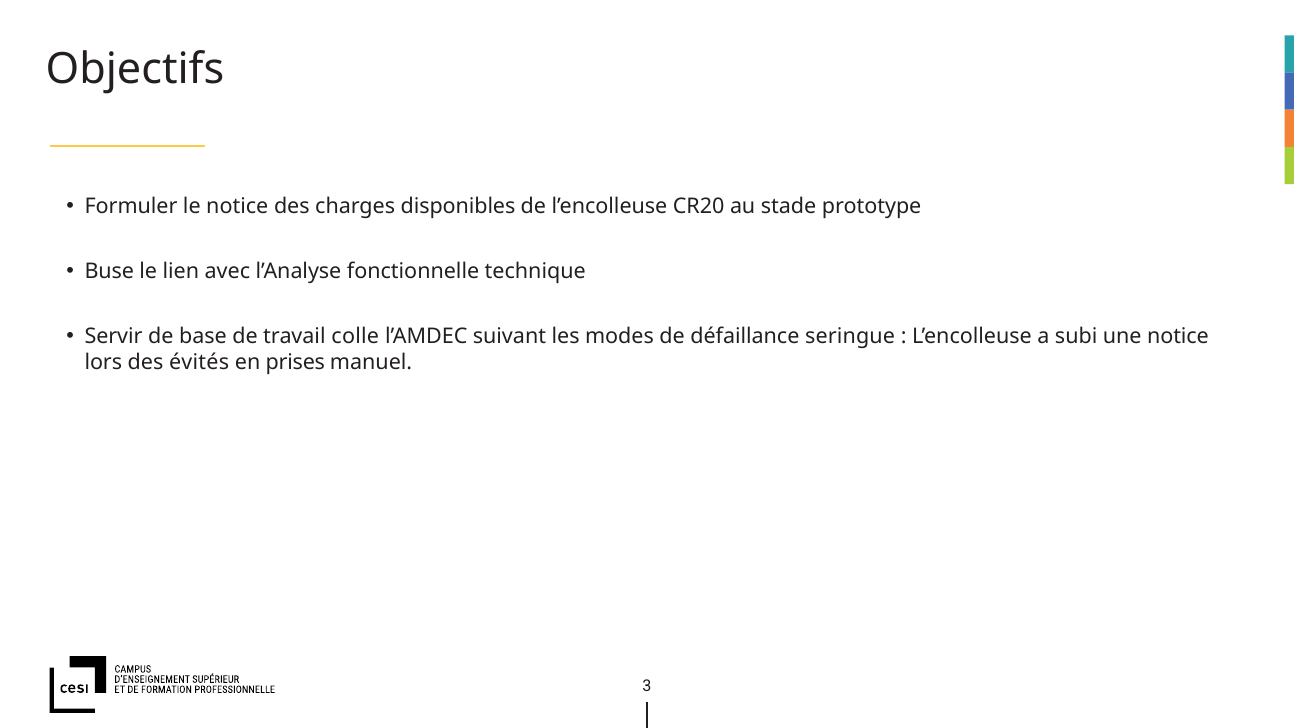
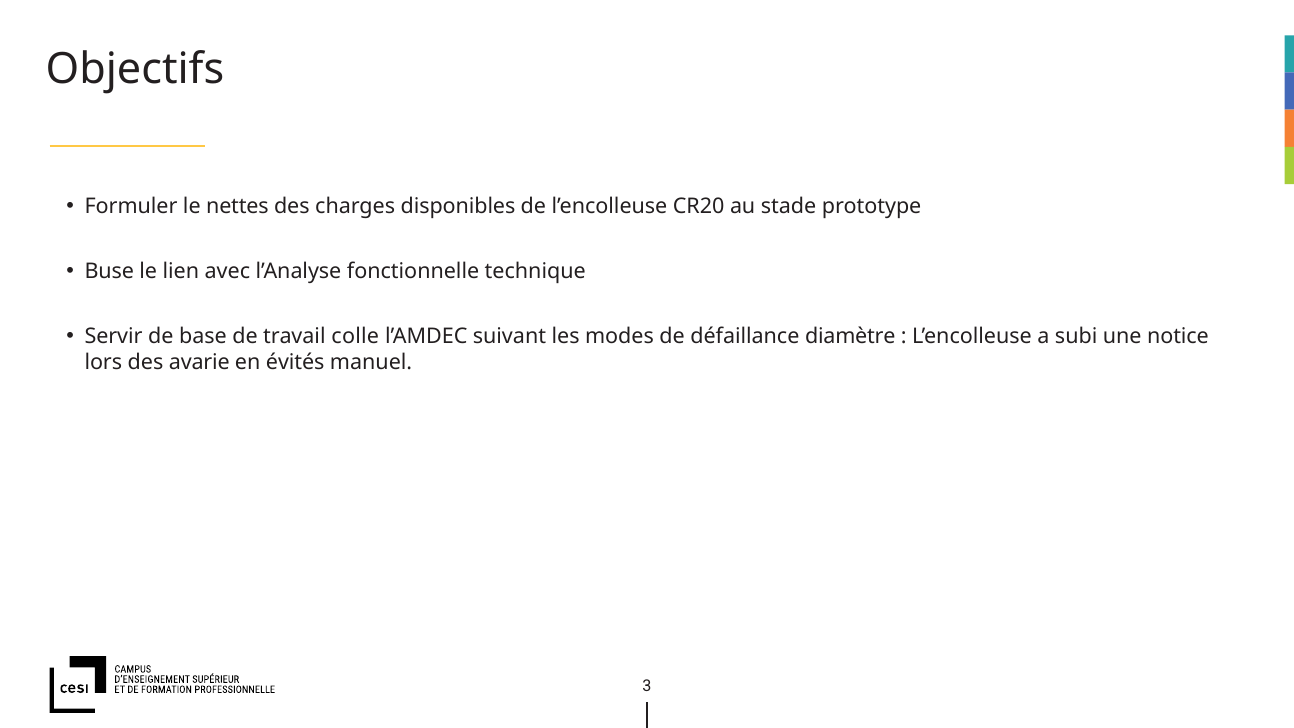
le notice: notice -> nettes (237, 206)
seringue: seringue -> diamètre (850, 337)
évités: évités -> avarie (199, 363)
prises: prises -> évités (295, 363)
